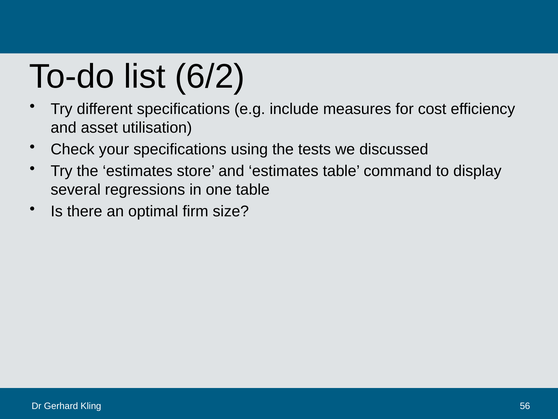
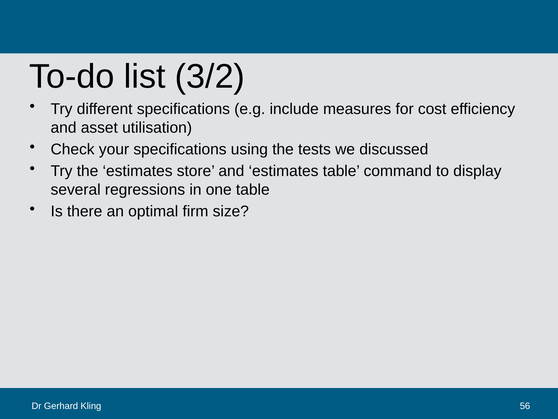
6/2: 6/2 -> 3/2 (210, 76)
